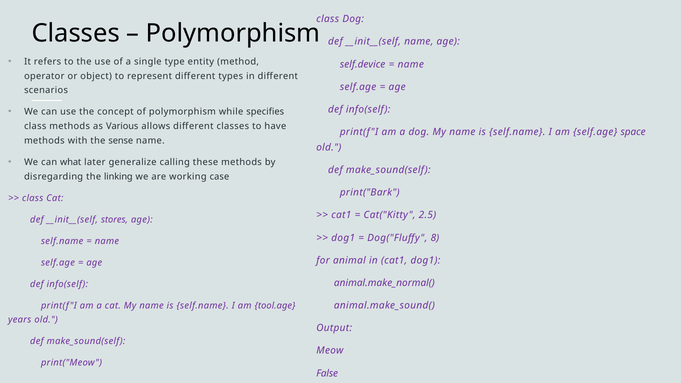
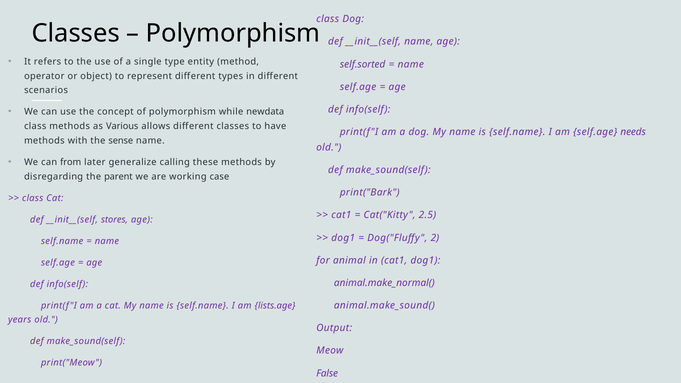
self.device: self.device -> self.sorted (363, 64)
specifies: specifies -> newdata (265, 112)
space: space -> needs (633, 132)
what: what -> from (71, 162)
linking: linking -> parent (118, 177)
8: 8 -> 2 (435, 238)
tool.age: tool.age -> lists.age (275, 306)
